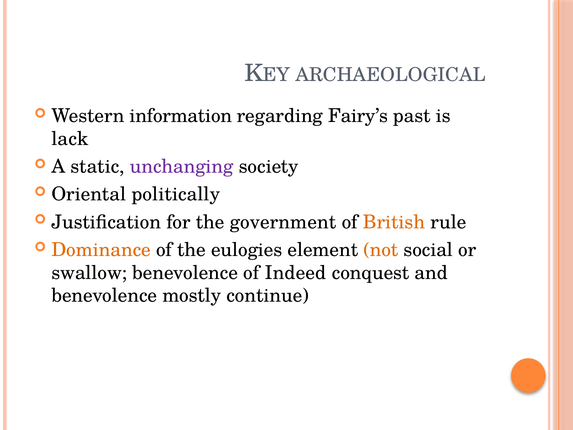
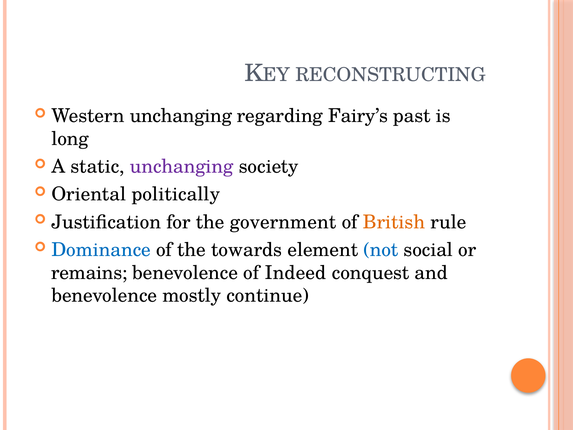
ARCHAEOLOGICAL: ARCHAEOLOGICAL -> RECONSTRUCTING (391, 75)
Western information: information -> unchanging (181, 116)
lack: lack -> long (70, 139)
Dominance colour: orange -> blue (101, 250)
eulogies: eulogies -> towards (247, 250)
not colour: orange -> blue (381, 250)
swallow: swallow -> remains (89, 273)
